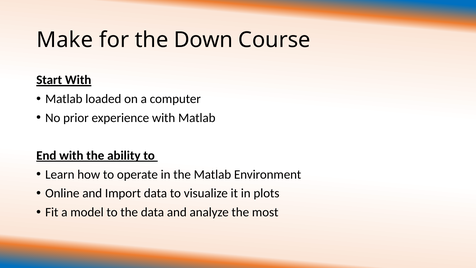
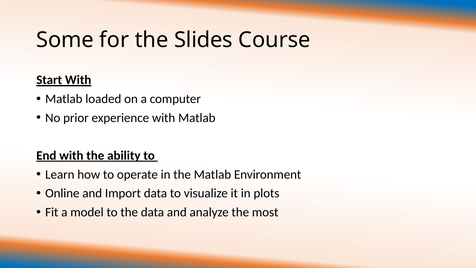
Make: Make -> Some (65, 40)
Down: Down -> Slides (203, 40)
